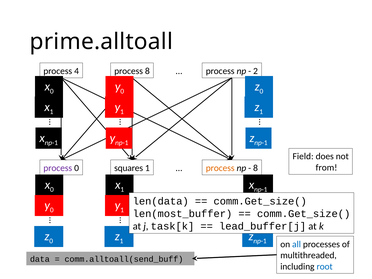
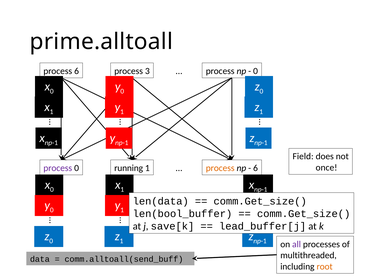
process 4: 4 -> 6 (77, 71)
process 8: 8 -> 3 (147, 71)
2: 2 -> 0 (256, 71)
from: from -> once (326, 168)
squares: squares -> running (129, 168)
8: 8 -> 6 (256, 168)
len(most_buffer: len(most_buffer -> len(bool_buffer (182, 214)
task[k: task[k -> save[k (172, 226)
all colour: blue -> purple (297, 244)
root colour: blue -> orange (325, 267)
